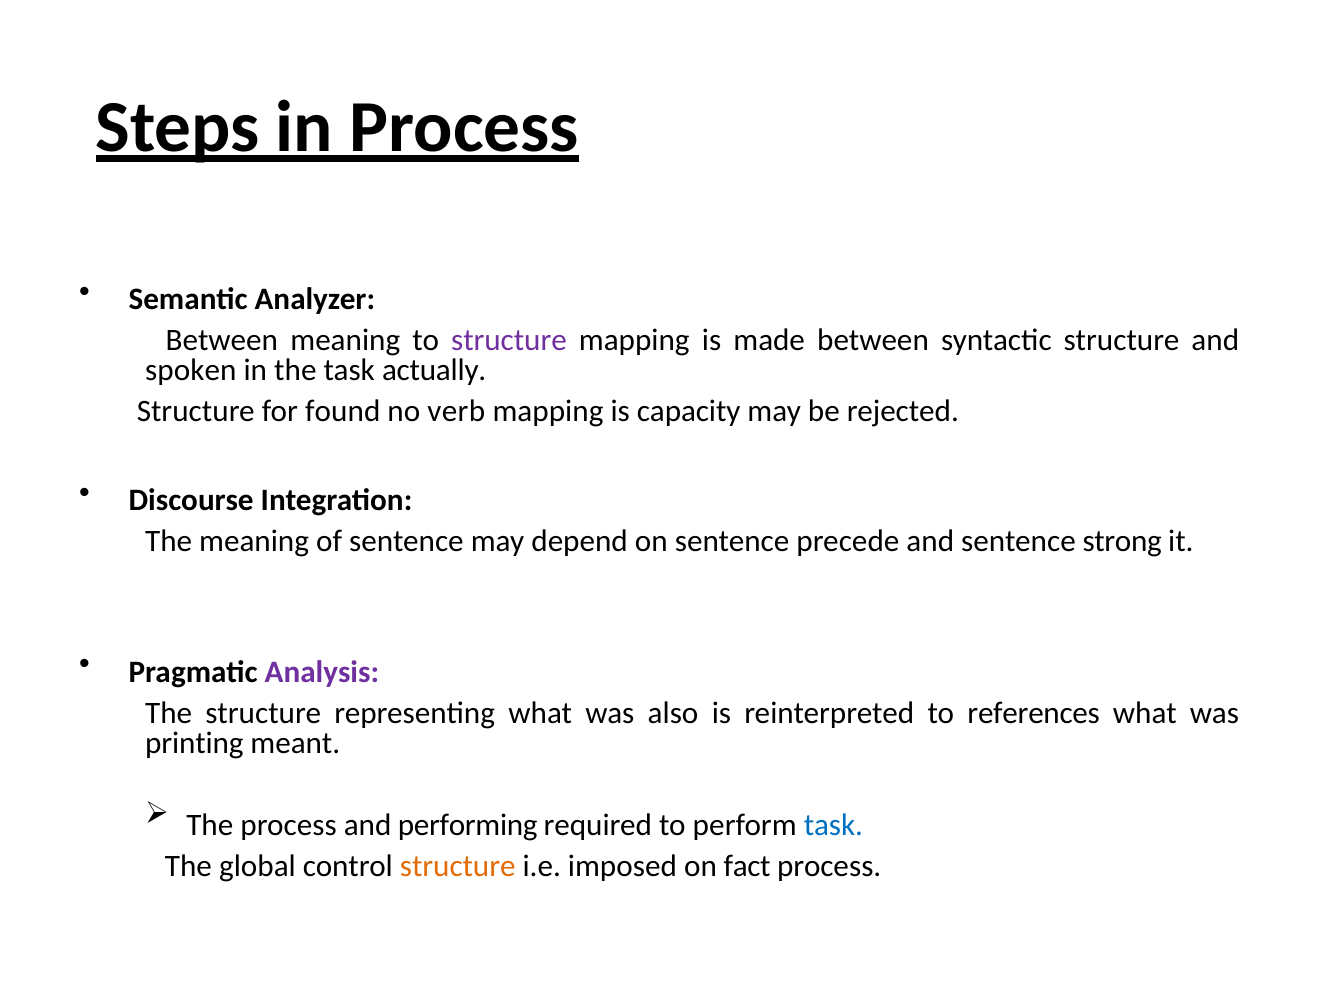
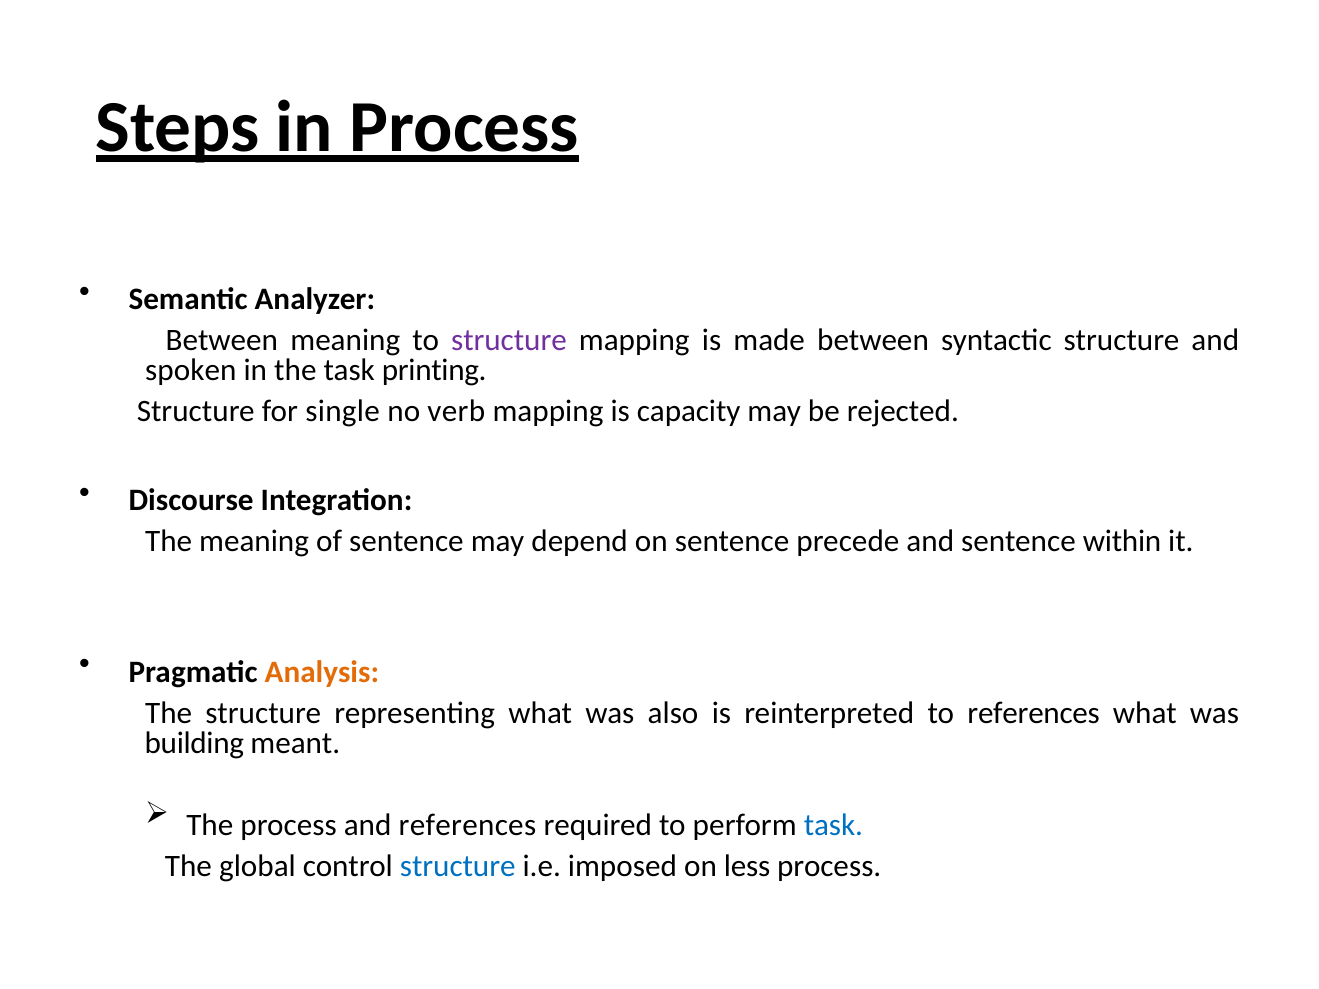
actually: actually -> printing (434, 370)
found: found -> single (343, 411)
strong: strong -> within (1122, 541)
Analysis colour: purple -> orange (322, 672)
printing: printing -> building (194, 743)
and performing: performing -> references (467, 825)
structure colour: orange -> blue (458, 866)
fact: fact -> less (747, 866)
